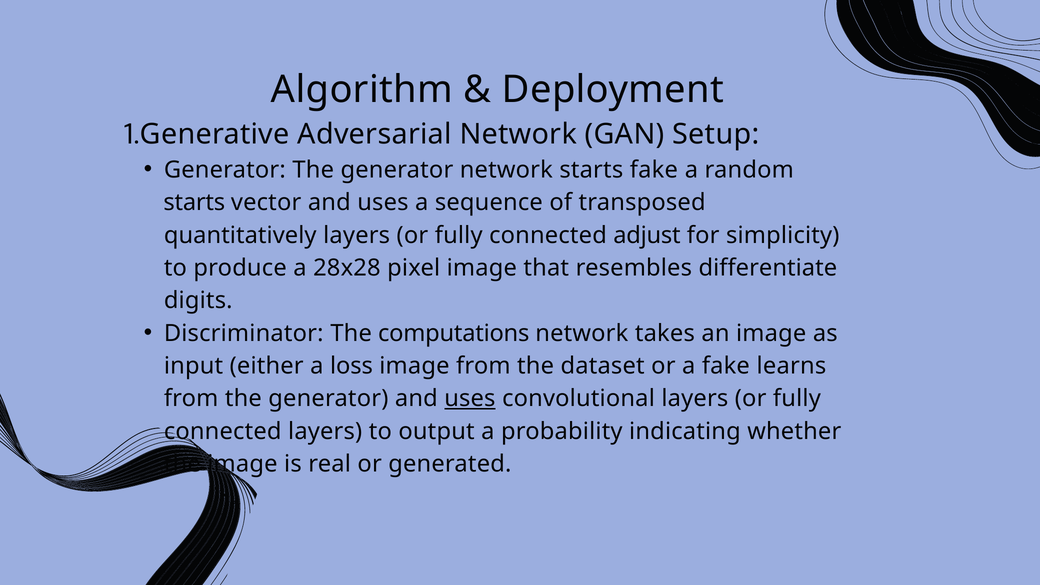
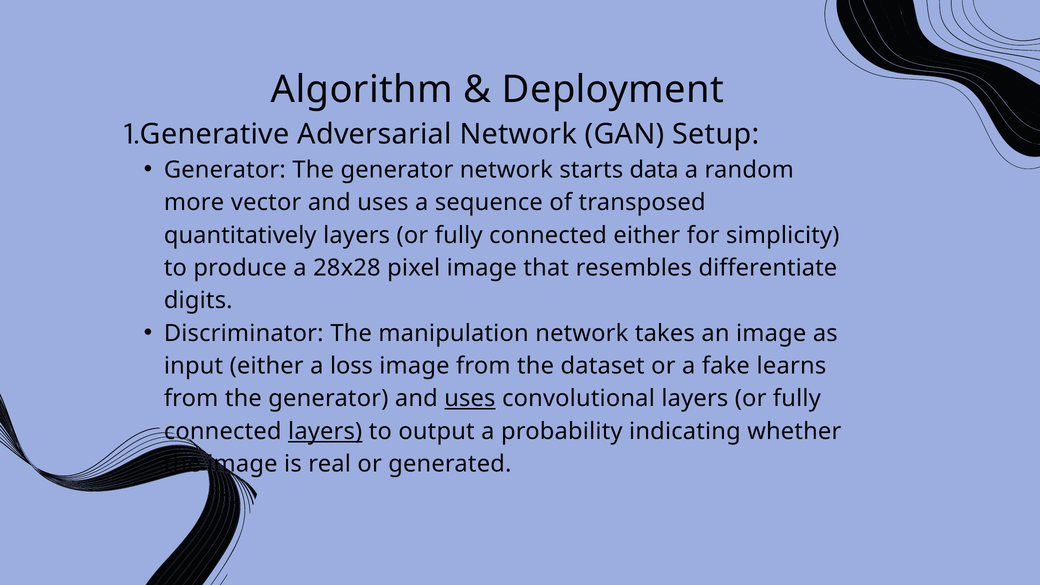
starts fake: fake -> data (654, 170)
starts: starts -> more (194, 202)
connected adjust: adjust -> either (647, 235)
computations: computations -> manipulation (454, 333)
layers underline: none -> present (325, 431)
